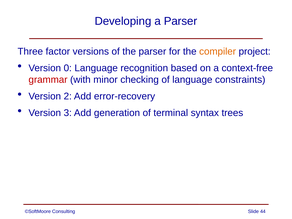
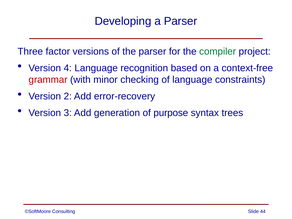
compiler colour: orange -> green (218, 52)
0: 0 -> 4 (68, 68)
terminal: terminal -> purpose (171, 113)
